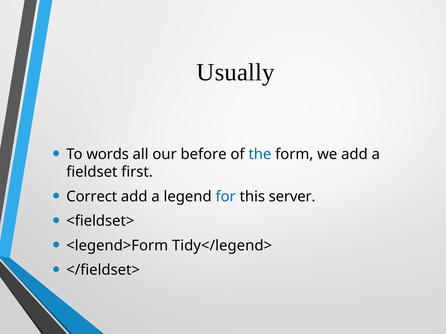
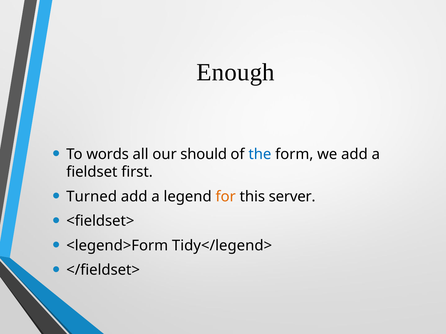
Usually: Usually -> Enough (236, 72)
before: before -> should (204, 154)
Correct: Correct -> Turned (92, 197)
for colour: blue -> orange (226, 197)
